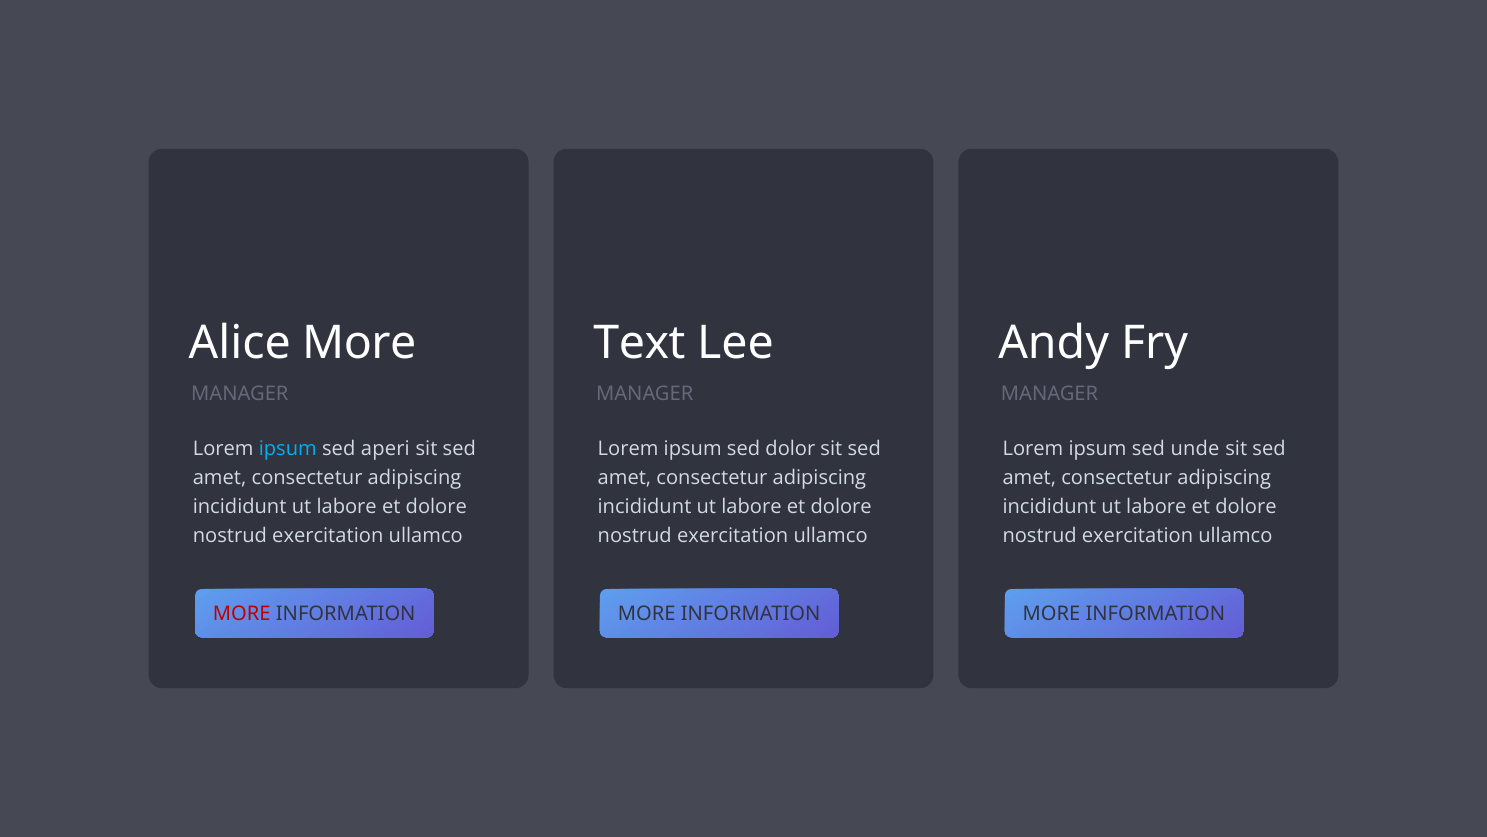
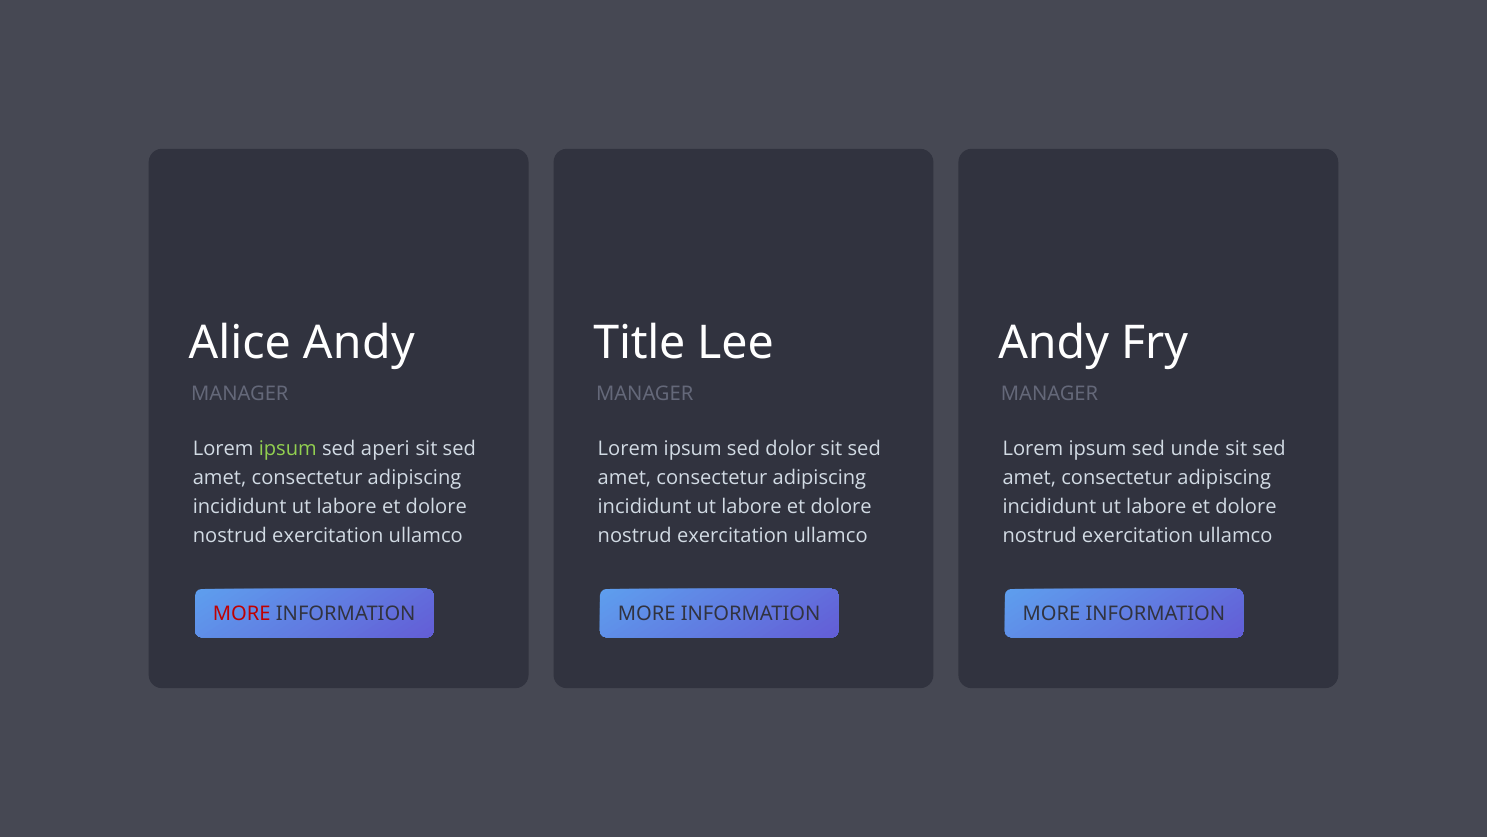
Alice More: More -> Andy (359, 342)
Text: Text -> Title (639, 342)
ipsum colour: light blue -> light green (288, 448)
